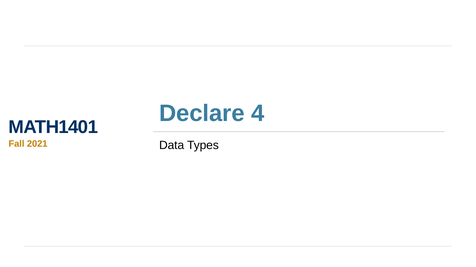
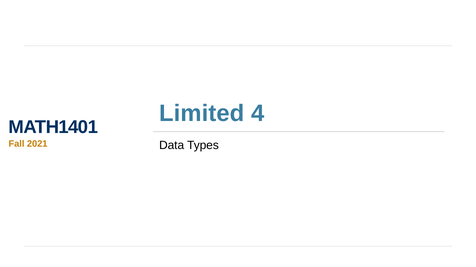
Declare: Declare -> Limited (202, 114)
